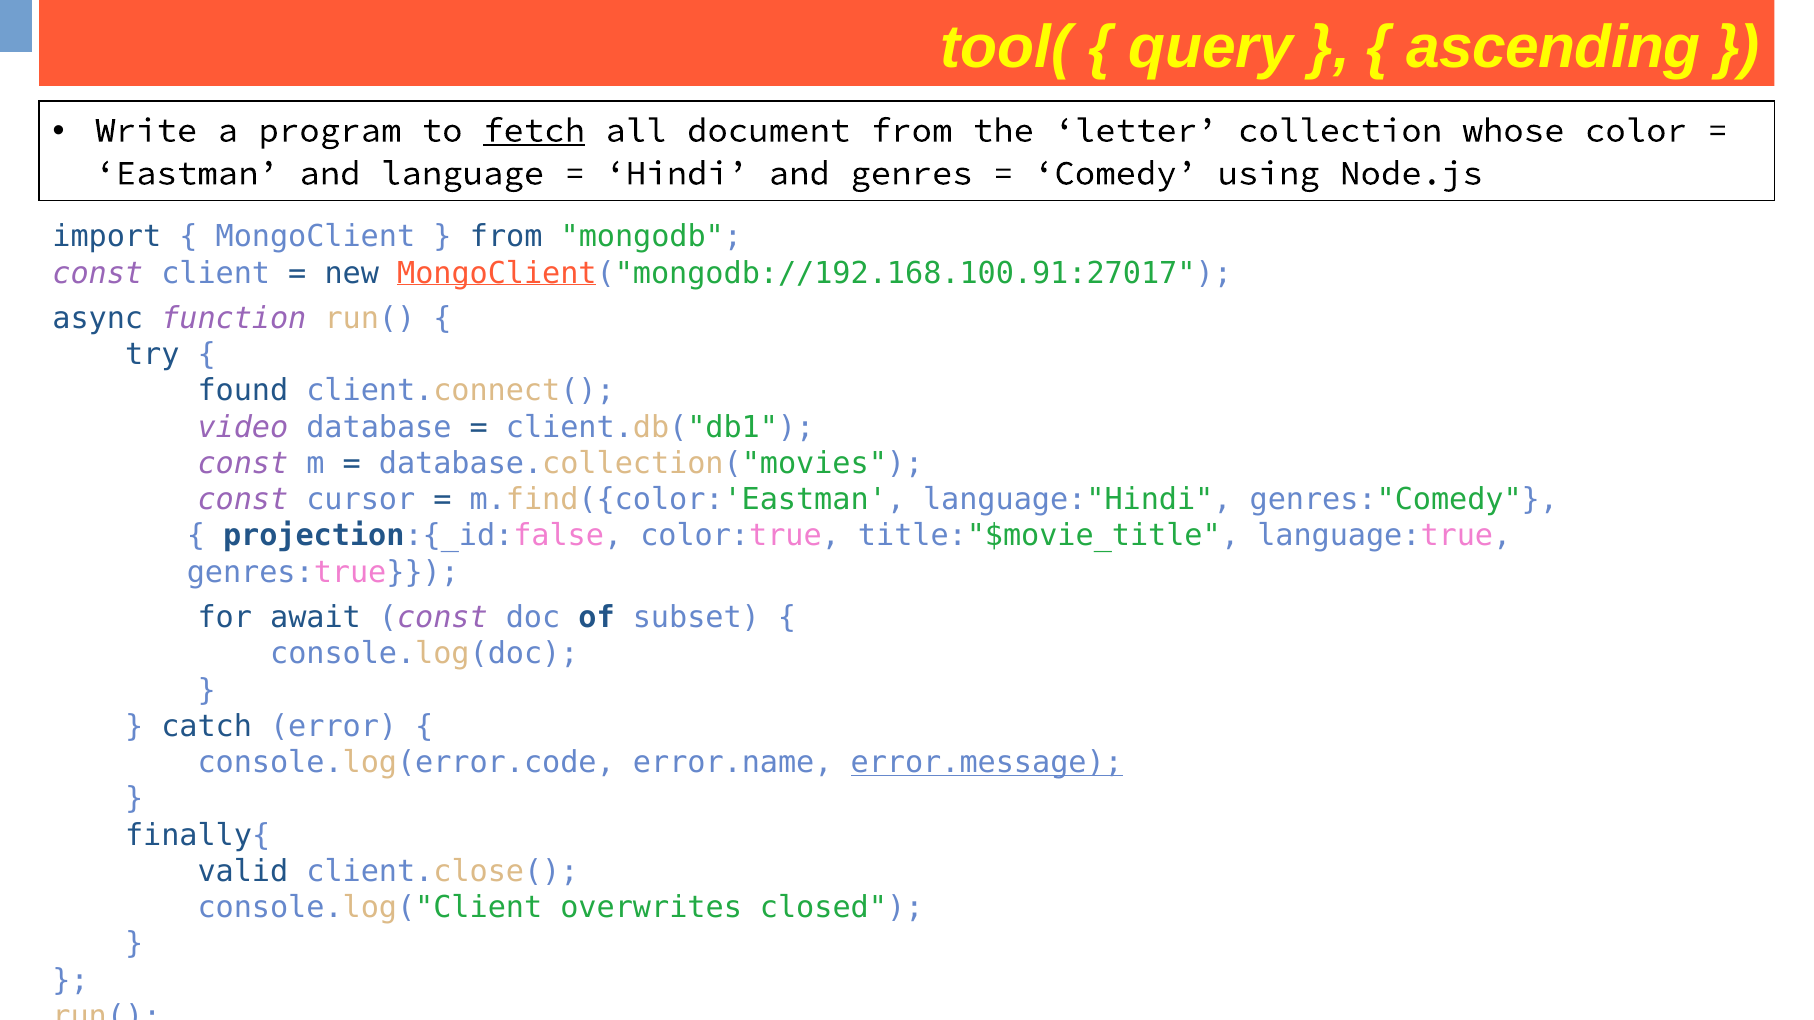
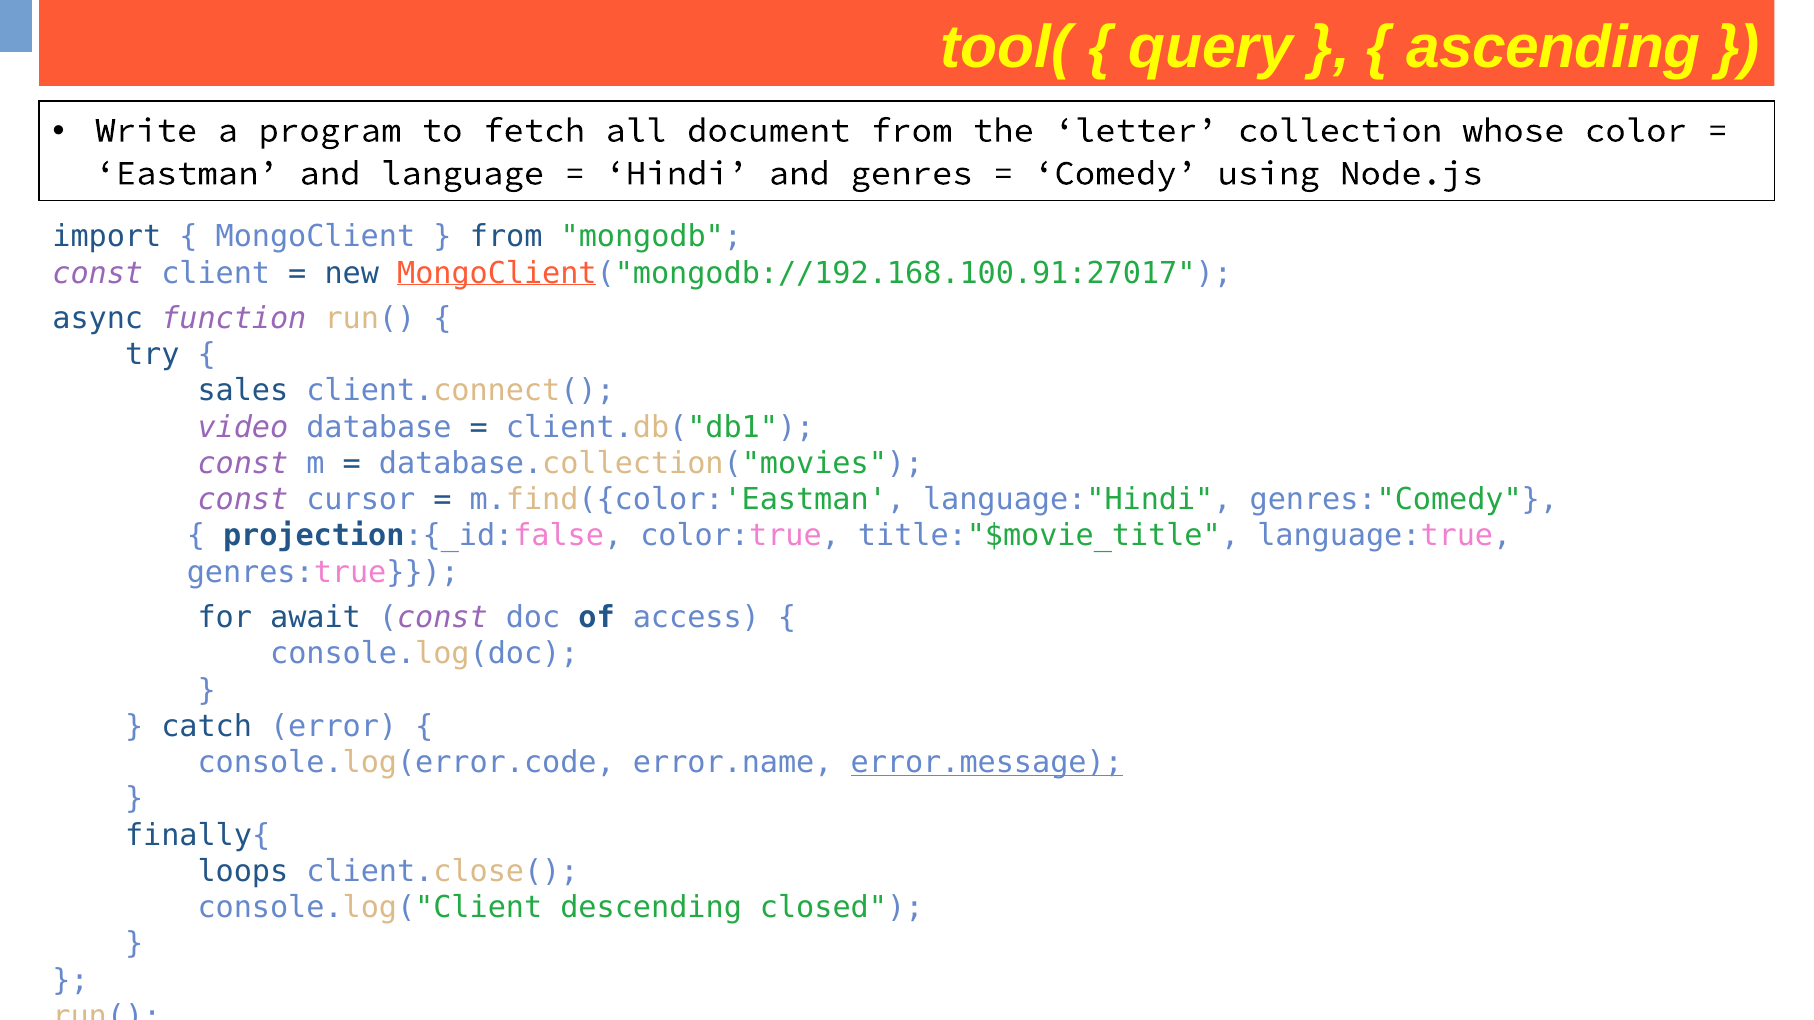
fetch underline: present -> none (534, 130)
found: found -> sales (243, 391)
subset: subset -> access (696, 618)
valid: valid -> loops (243, 872)
overwrites: overwrites -> descending (651, 908)
